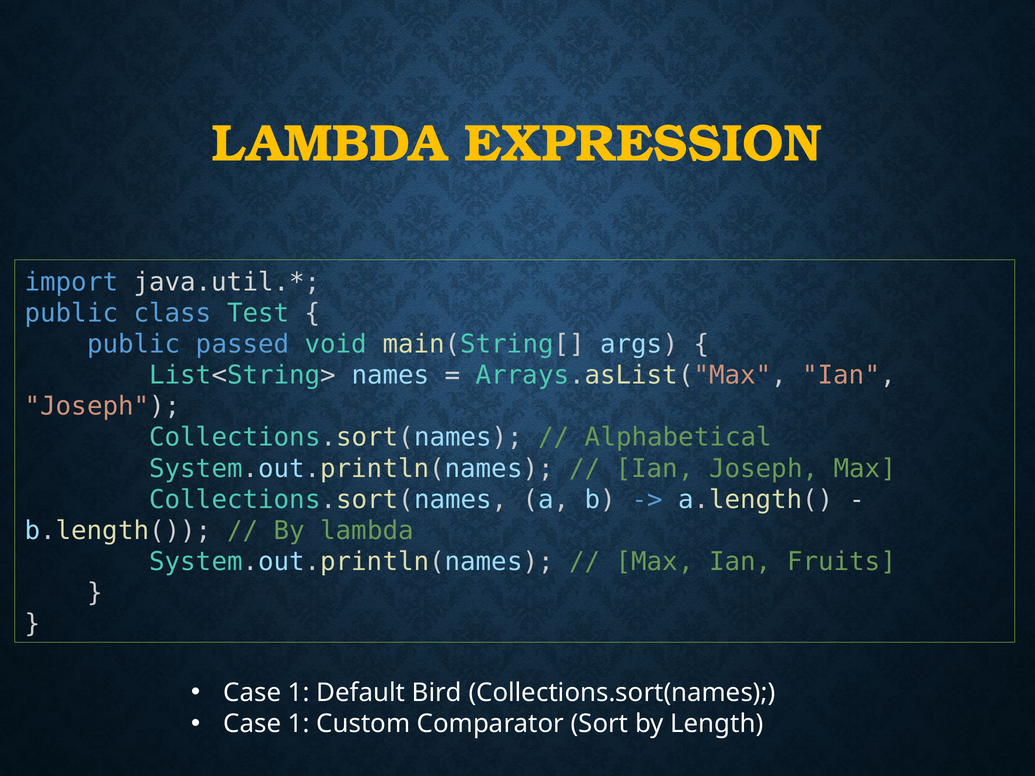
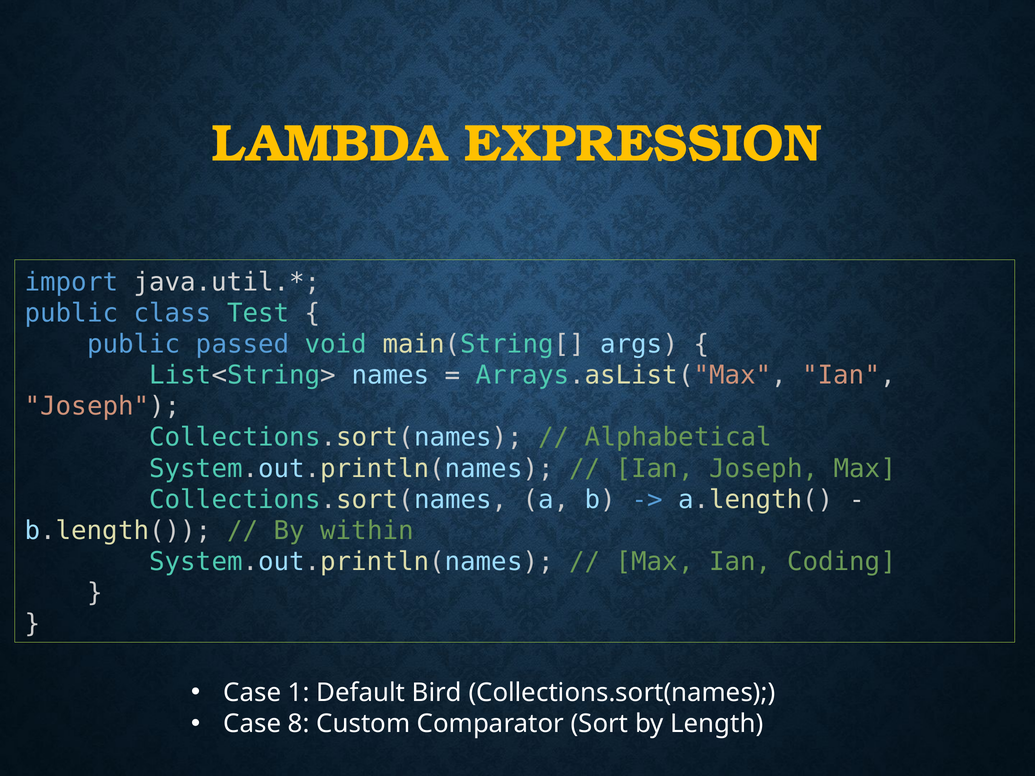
By lambda: lambda -> within (367, 531)
Fruits: Fruits -> Coding (842, 562)
1: 1 -> 8 (299, 724)
